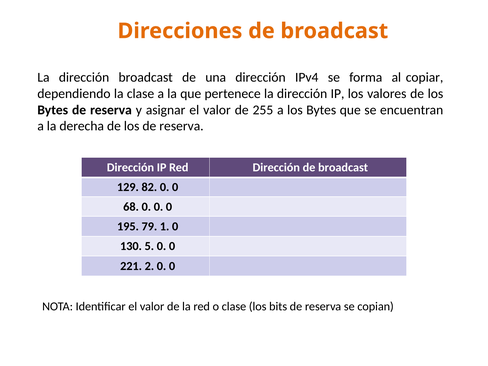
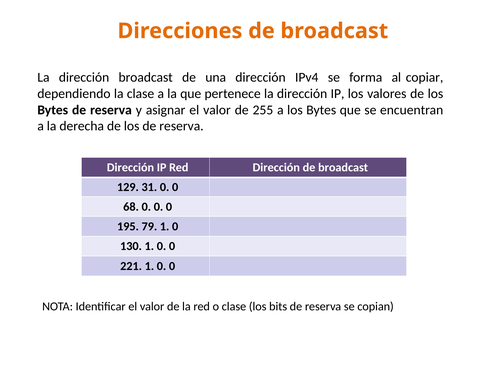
82: 82 -> 31 (149, 187)
130 5: 5 -> 1 (149, 246)
221 2: 2 -> 1 (149, 266)
